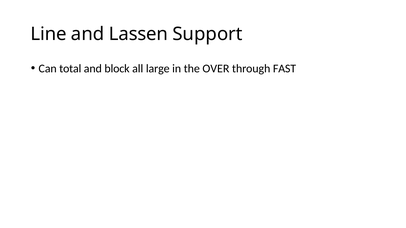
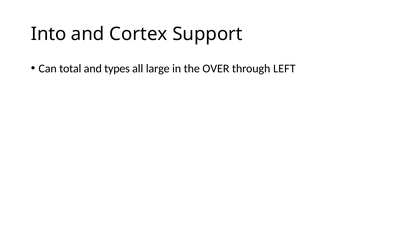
Line: Line -> Into (49, 34)
Lassen: Lassen -> Cortex (138, 34)
block: block -> types (117, 69)
FAST: FAST -> LEFT (284, 69)
